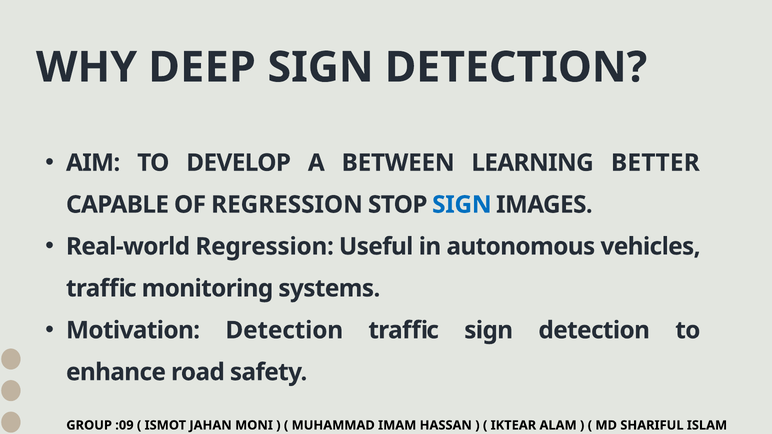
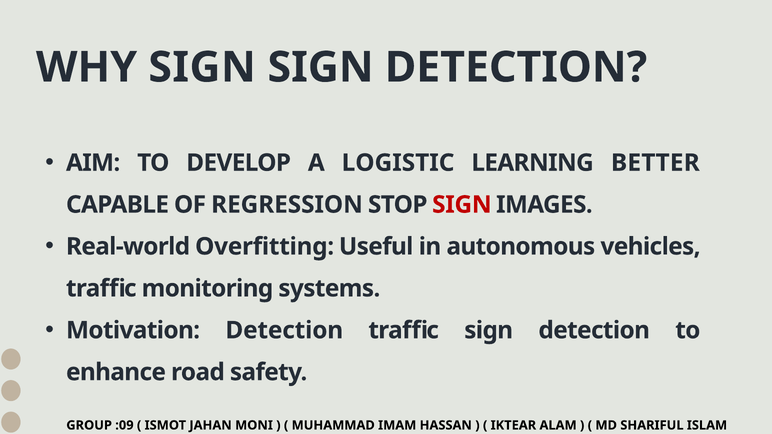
WHY DEEP: DEEP -> SIGN (202, 67)
BETWEEN: BETWEEN -> LOGISTIC (398, 163)
SIGN colour: blue -> red (462, 205)
Real-world Regression: Regression -> Overfitting (265, 247)
